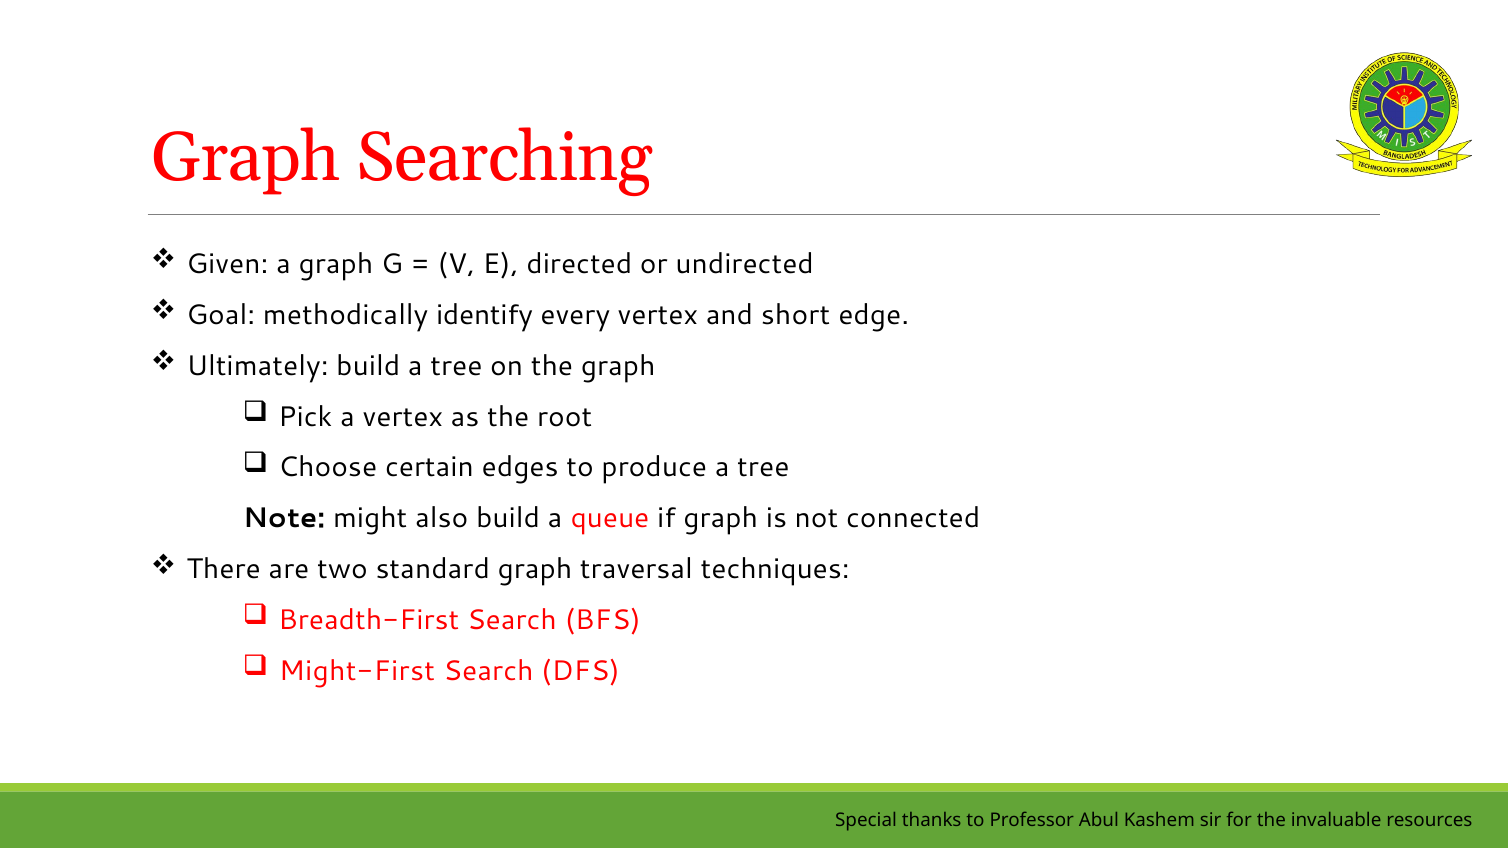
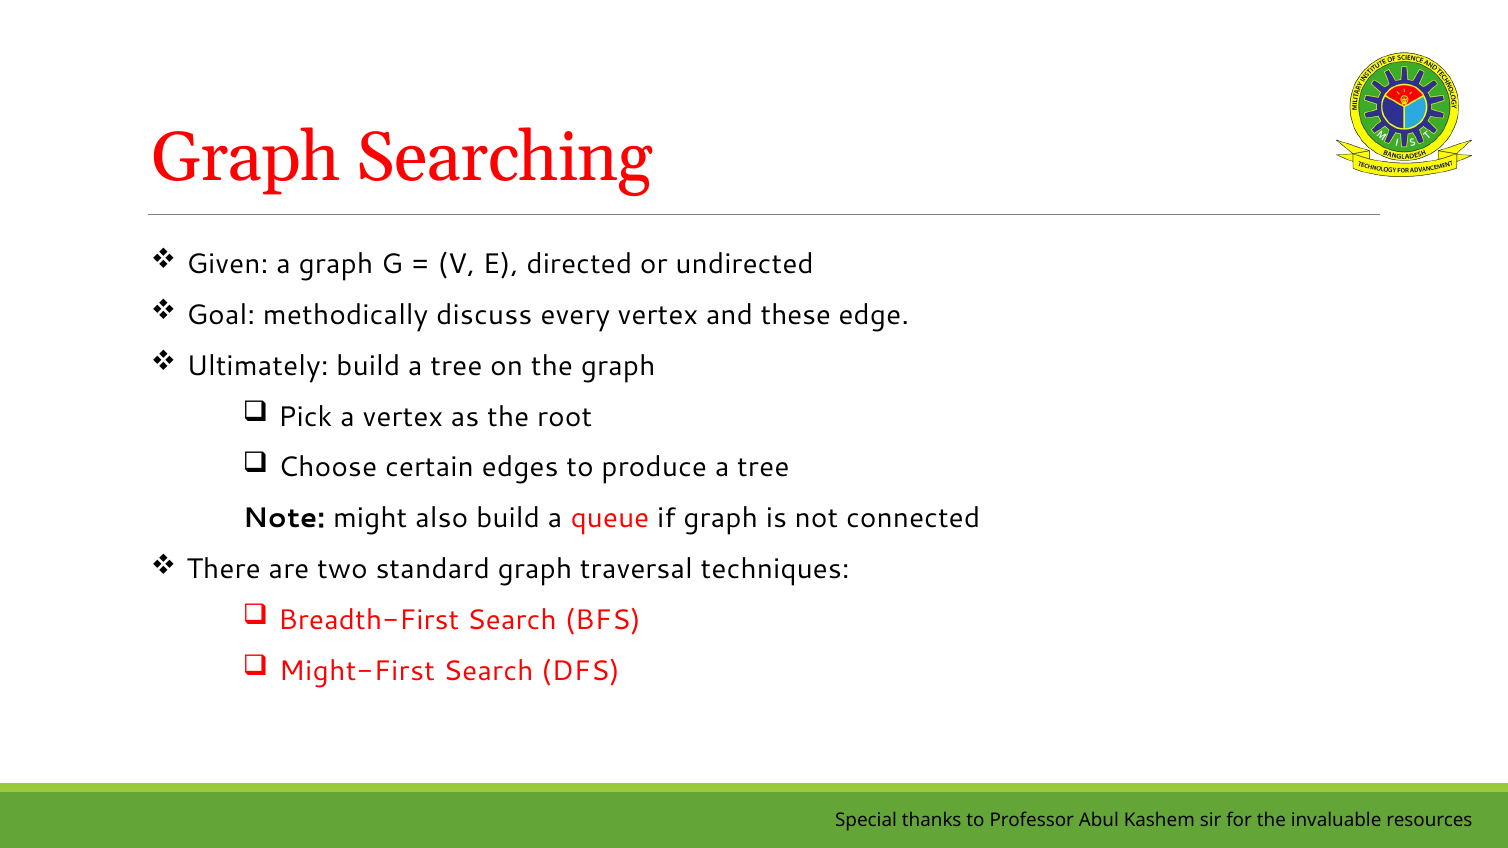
identify: identify -> discuss (484, 315)
short: short -> these (796, 315)
